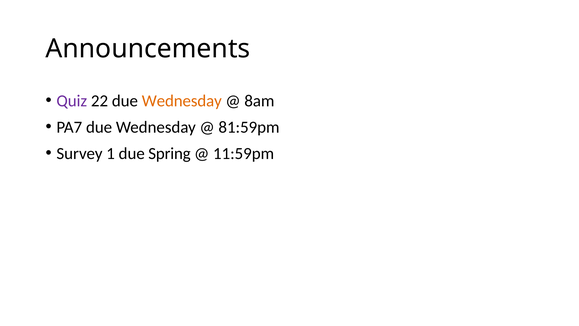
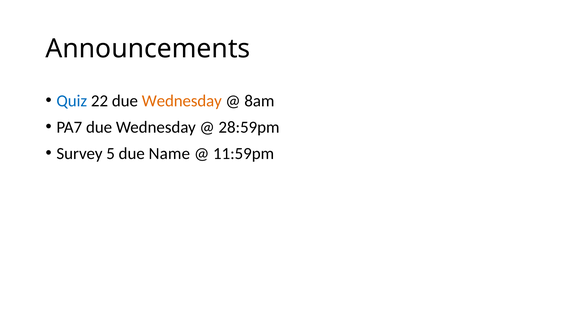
Quiz colour: purple -> blue (72, 101)
81:59pm: 81:59pm -> 28:59pm (249, 127)
1: 1 -> 5 (111, 154)
Spring: Spring -> Name (169, 154)
